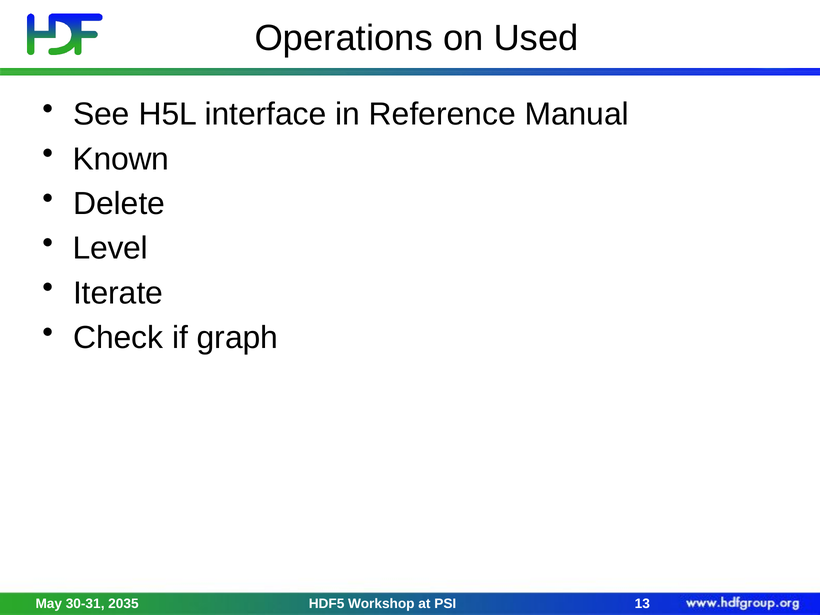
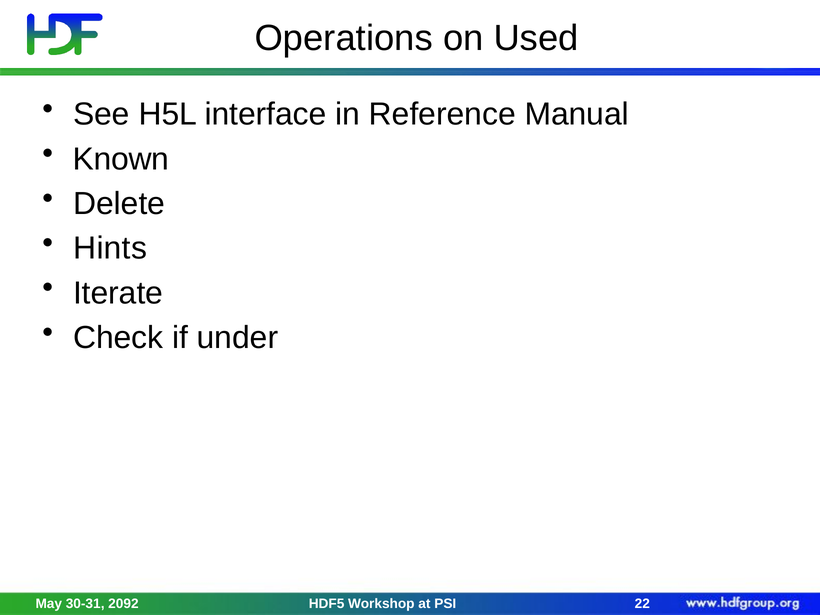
Level: Level -> Hints (110, 248)
graph: graph -> under (237, 338)
2035: 2035 -> 2092 (123, 604)
13: 13 -> 22 (642, 604)
